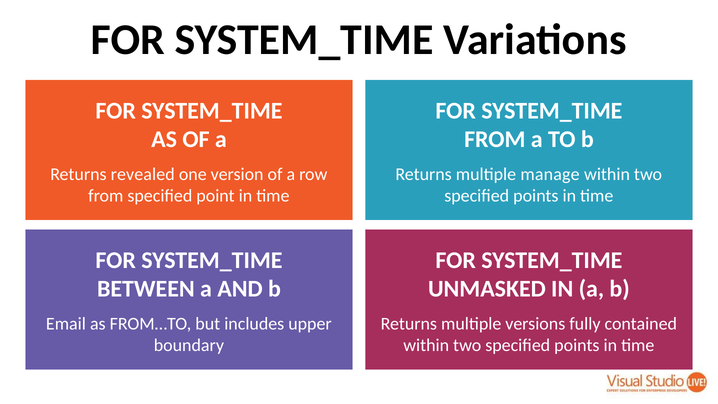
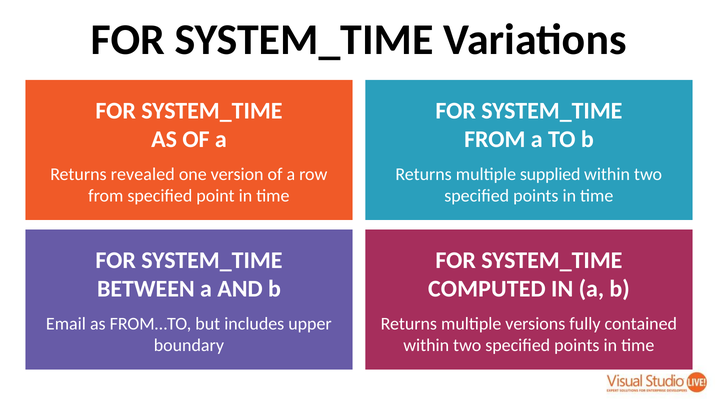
manage: manage -> supplied (550, 174)
UNMASKED: UNMASKED -> COMPUTED (487, 289)
